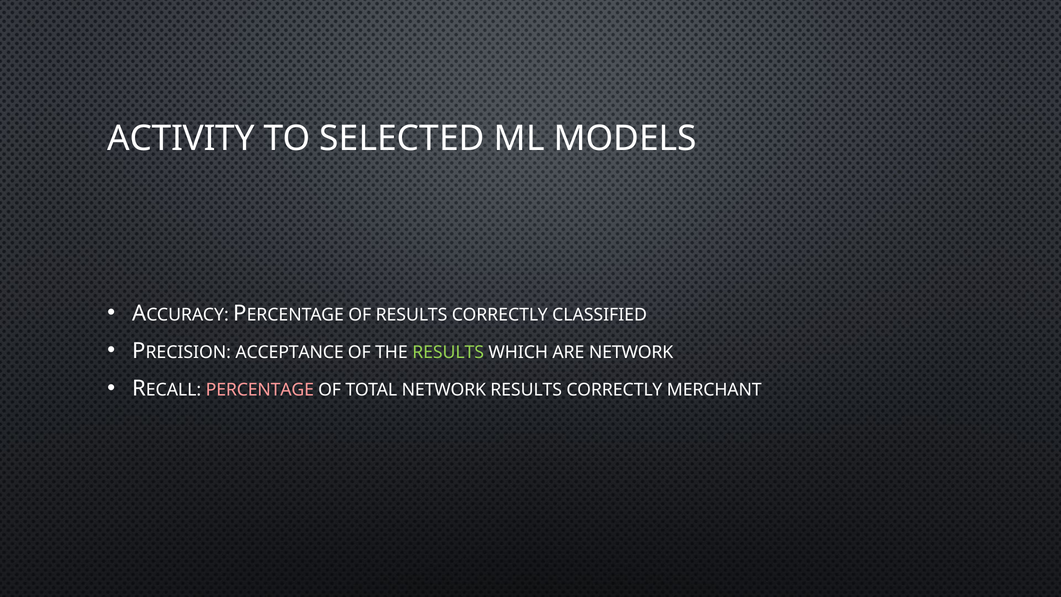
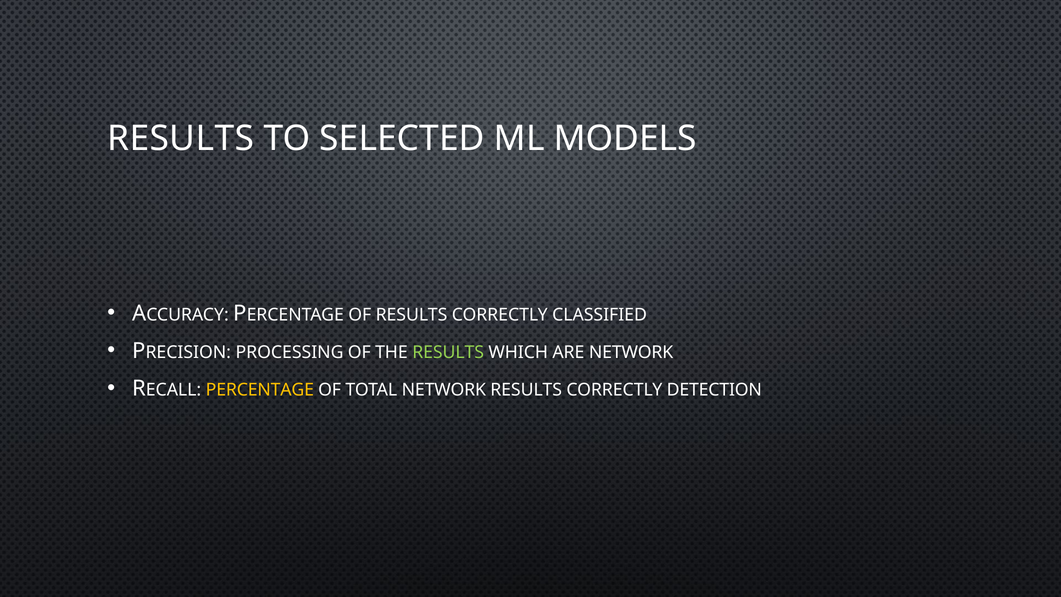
ACTIVITY: ACTIVITY -> RESULTS (181, 138)
ACCEPTANCE: ACCEPTANCE -> PROCESSING (290, 352)
PERCENTAGE colour: pink -> yellow (260, 390)
MERCHANT: MERCHANT -> DETECTION (714, 390)
